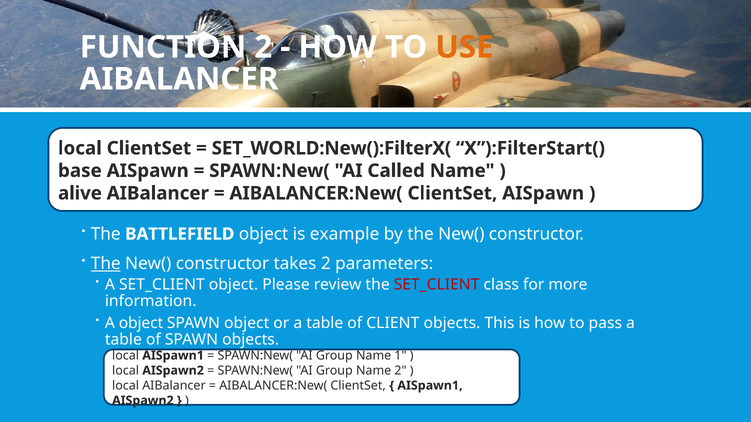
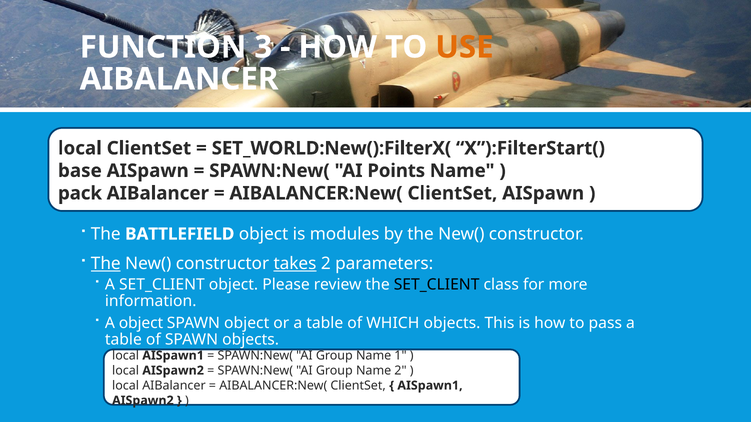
FUNCTION 2: 2 -> 3 (263, 47)
Called: Called -> Points (396, 171)
alive: alive -> pack (80, 193)
example: example -> modules (345, 234)
takes underline: none -> present (295, 264)
SET_CLIENT colour: red -> black (437, 285)
CLIENT: CLIENT -> WHICH (393, 323)
